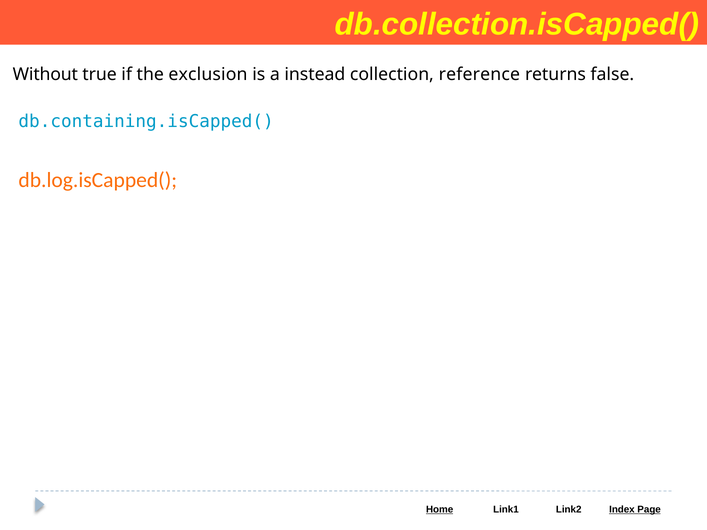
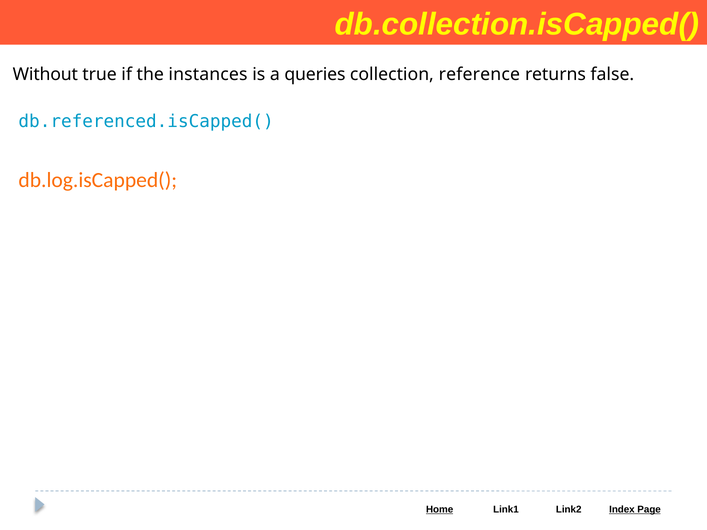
exclusion: exclusion -> instances (208, 74)
instead: instead -> queries (315, 74)
db.containing.isCapped(: db.containing.isCapped( -> db.referenced.isCapped( (146, 121)
